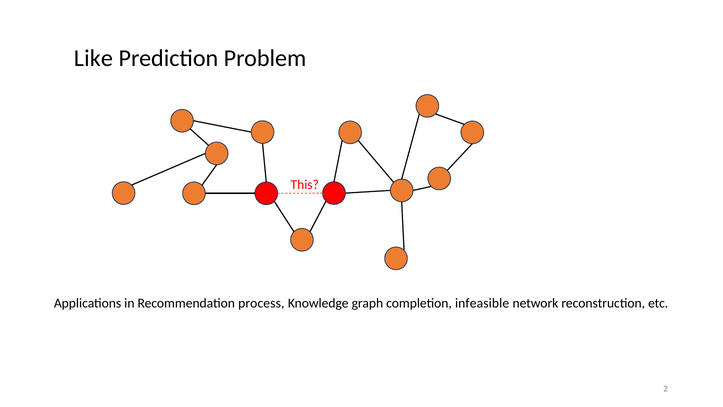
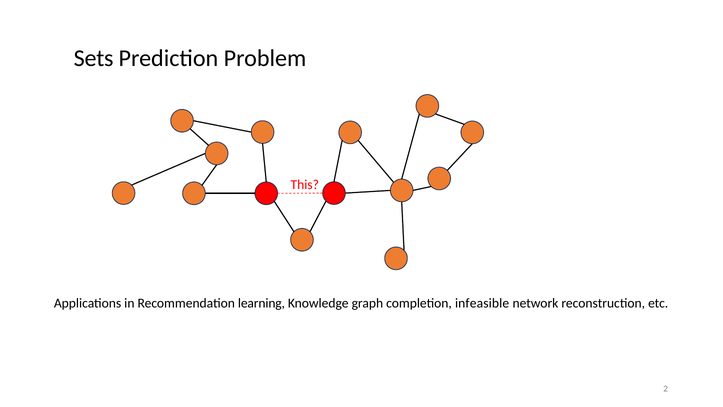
Like: Like -> Sets (94, 58)
process: process -> learning (261, 303)
